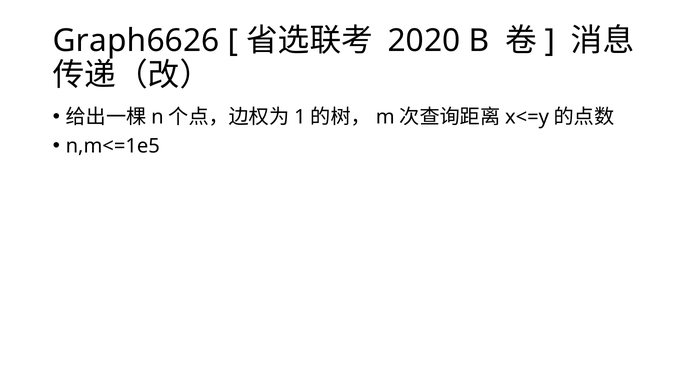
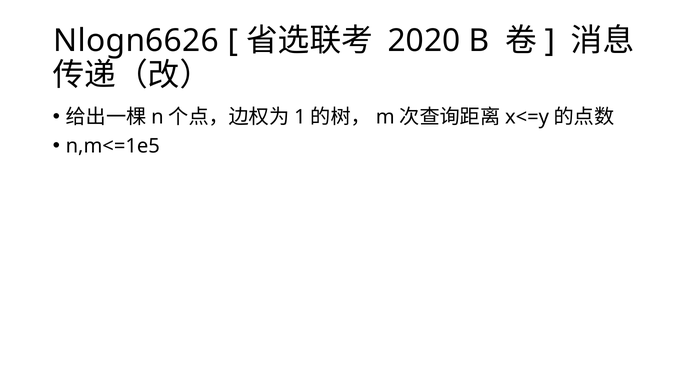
Graph6626: Graph6626 -> Nlogn6626 (136, 41)
